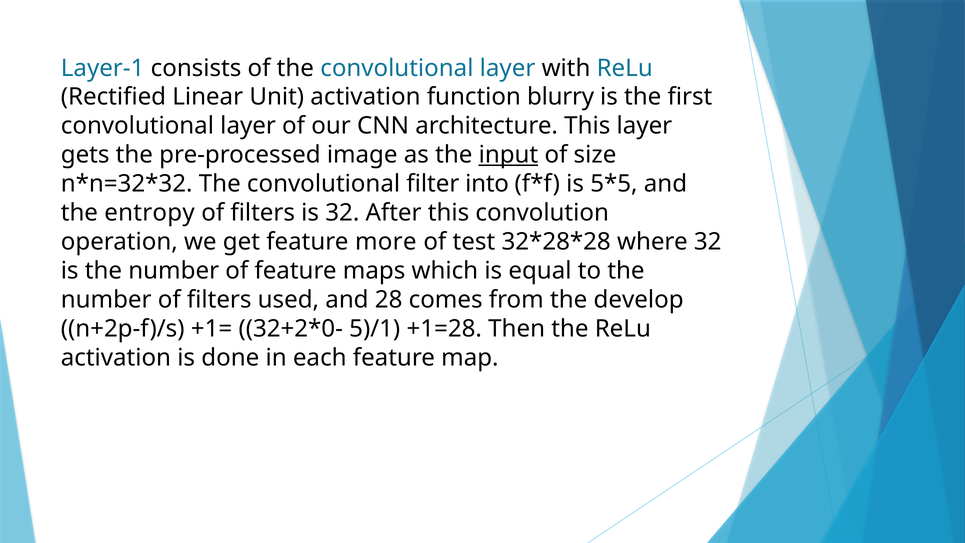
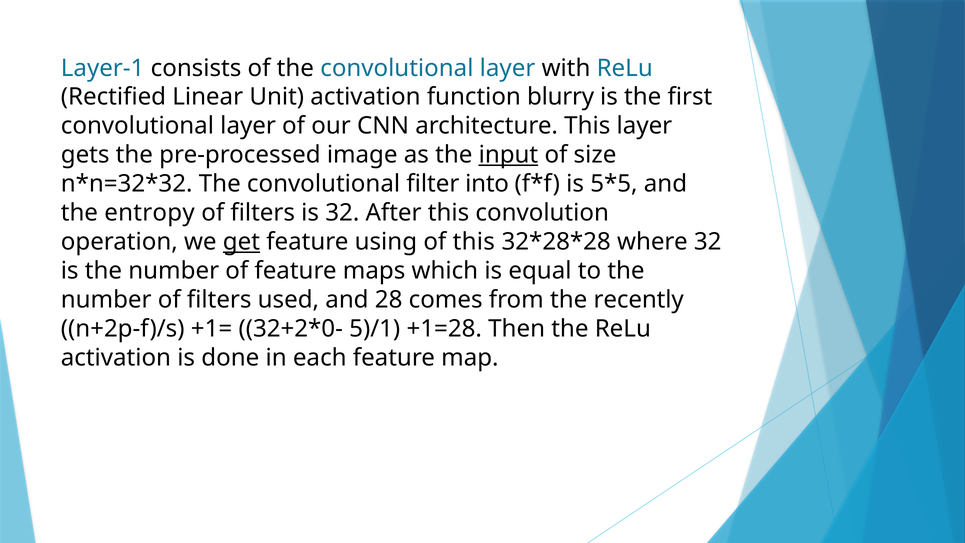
get underline: none -> present (241, 242)
more: more -> using (386, 242)
of test: test -> this (474, 242)
develop: develop -> recently (639, 300)
